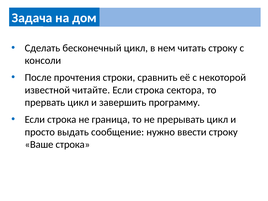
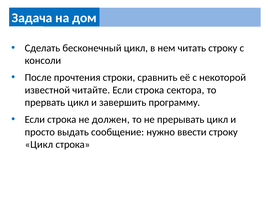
граница: граница -> должен (111, 119)
Ваше: Ваше -> Цикл (39, 145)
